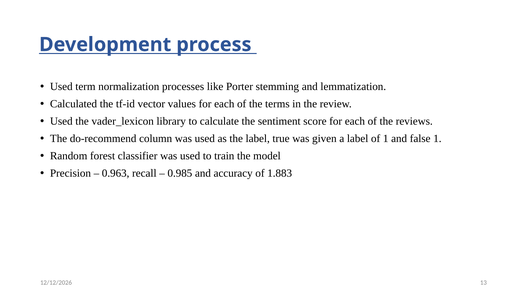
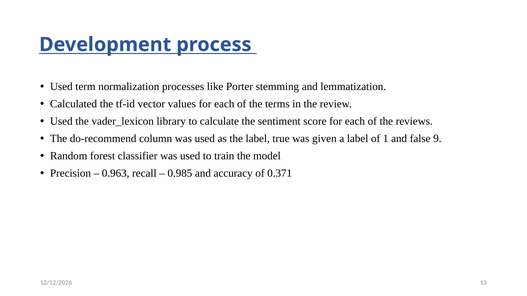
false 1: 1 -> 9 (437, 139)
1.883: 1.883 -> 0.371 (280, 174)
